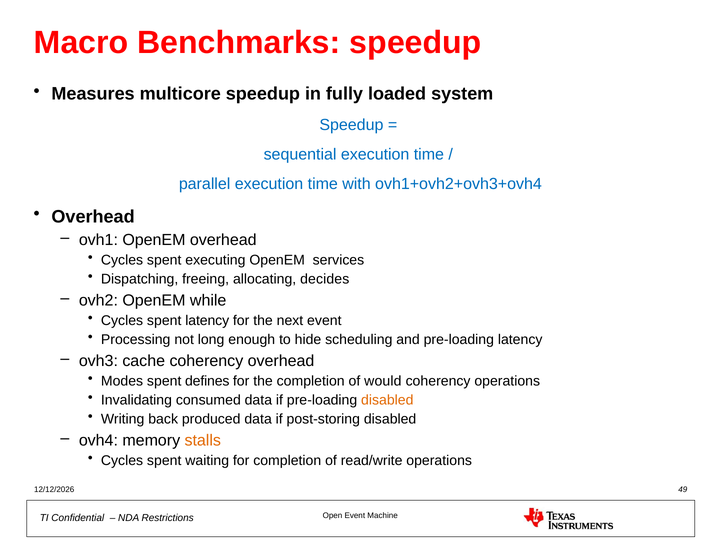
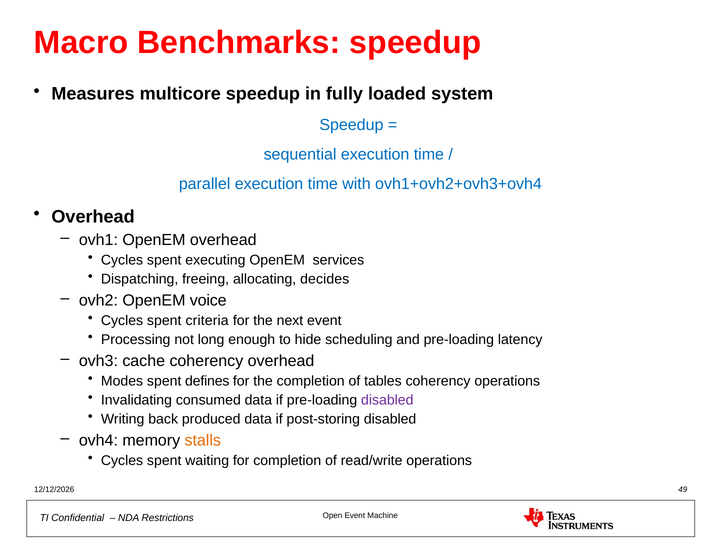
while: while -> voice (208, 300)
spent latency: latency -> criteria (207, 320)
would: would -> tables (383, 381)
disabled colour: orange -> purple (387, 400)
